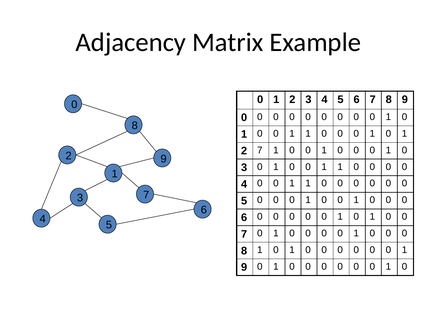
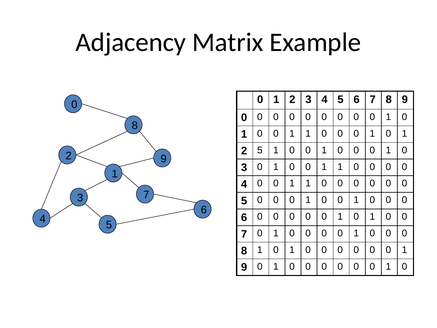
2 7: 7 -> 5 (260, 150)
